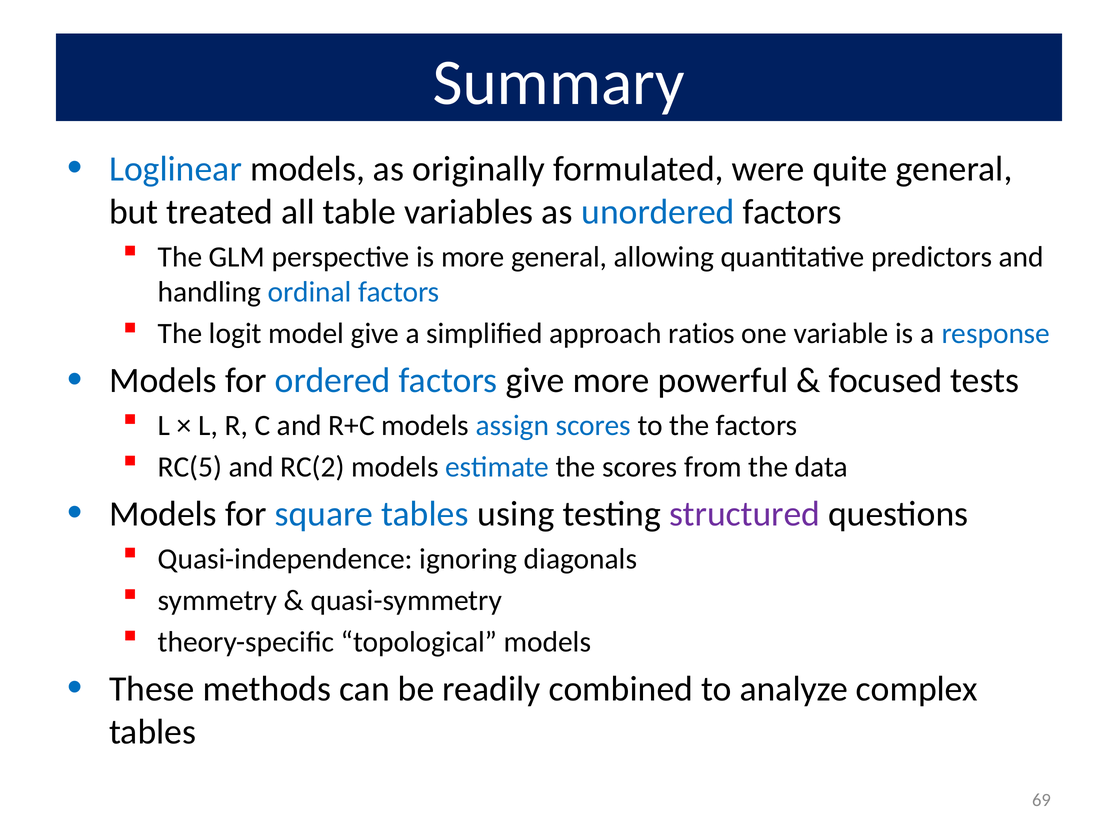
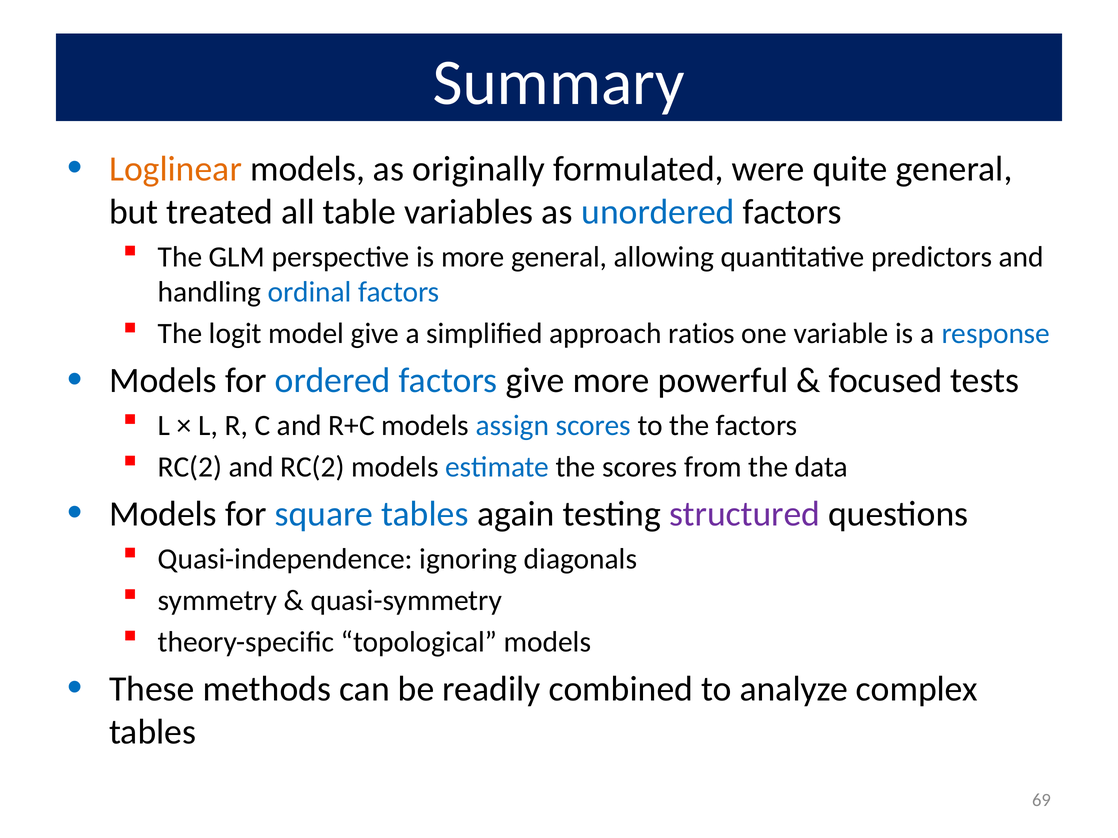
Loglinear colour: blue -> orange (175, 169)
RC(5: RC(5 -> RC(2 (190, 467)
using: using -> again (516, 514)
